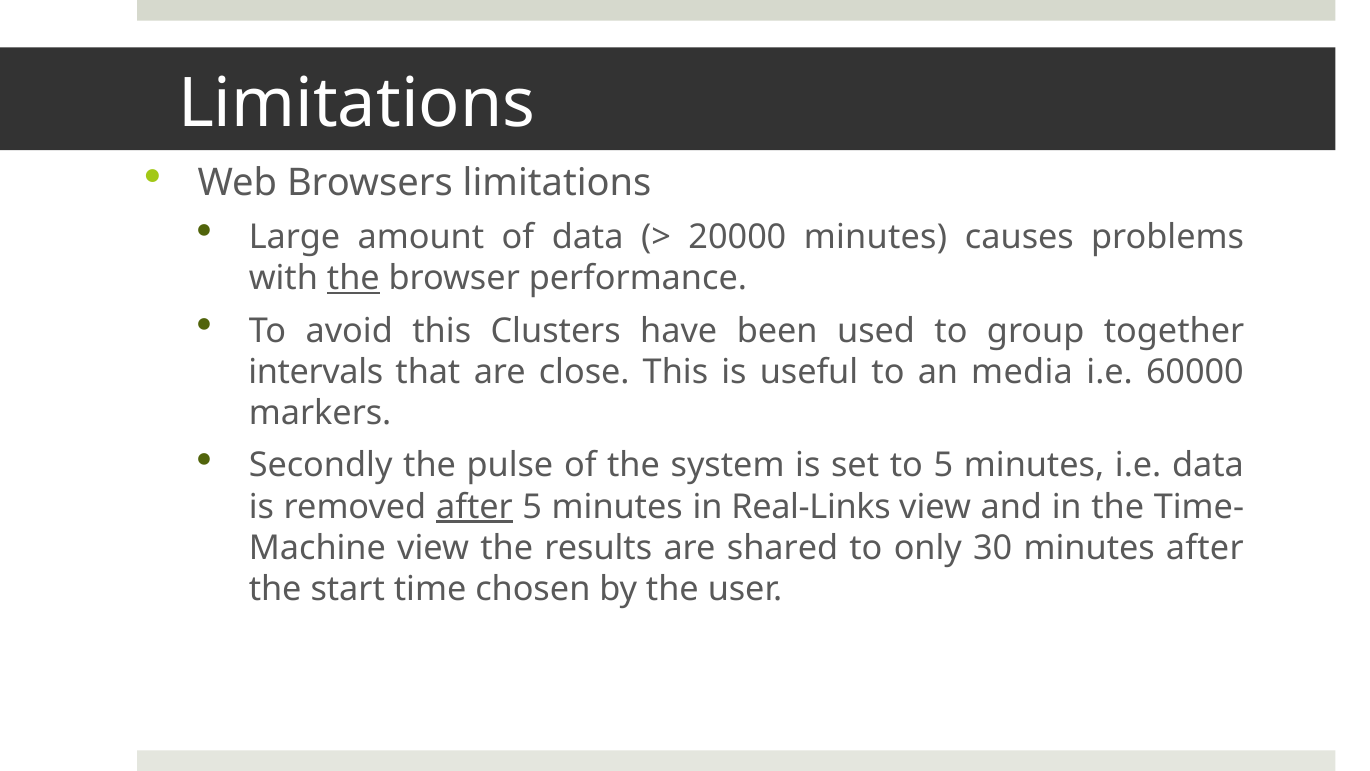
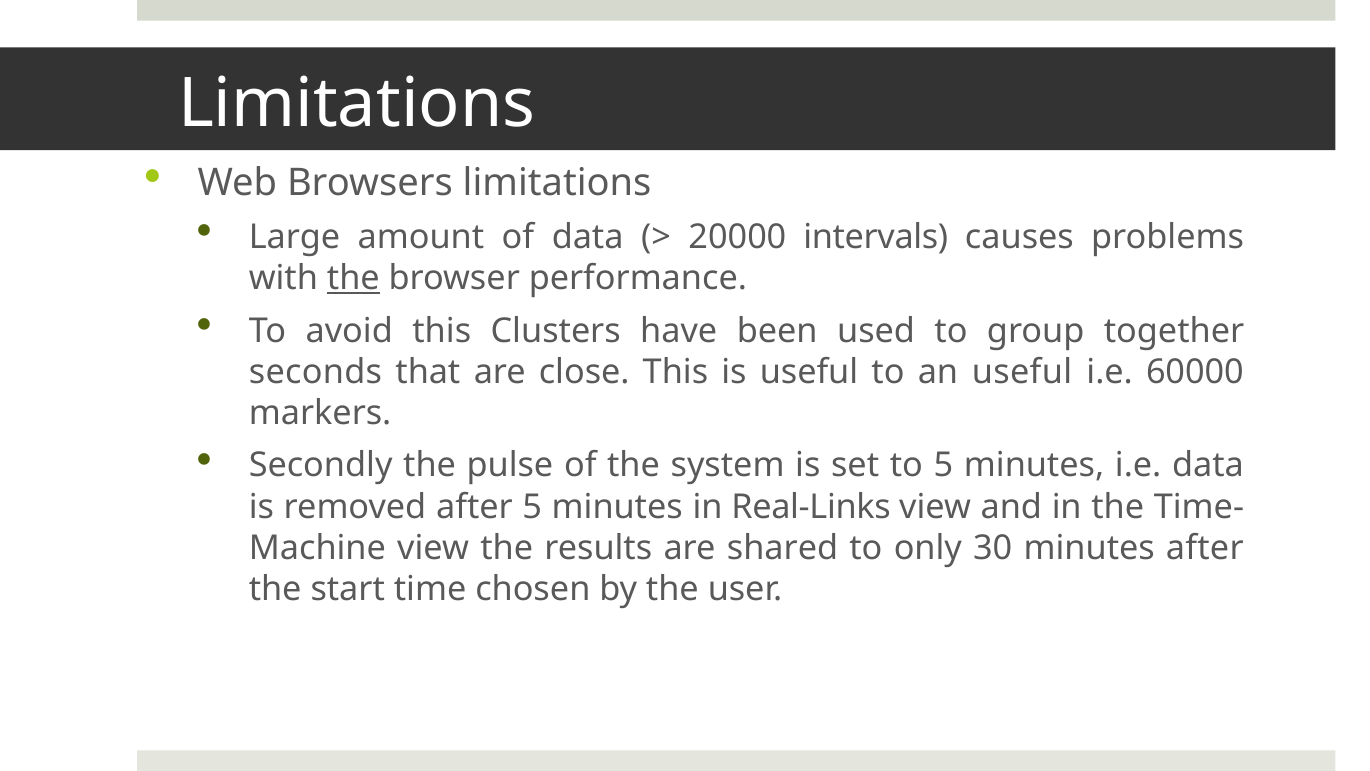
20000 minutes: minutes -> intervals (876, 237)
intervals: intervals -> seconds (315, 372)
an media: media -> useful (1022, 372)
after underline: present -> none (474, 507)
